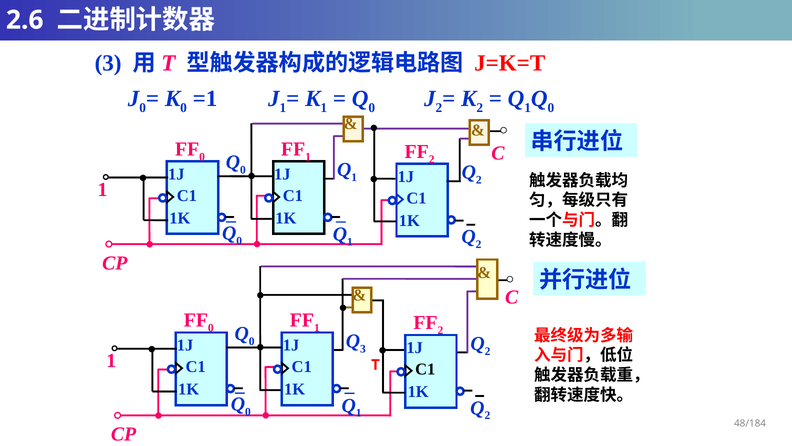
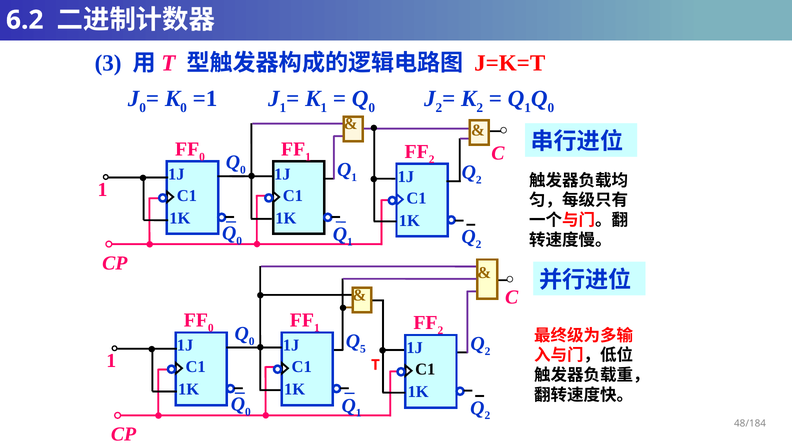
2.6: 2.6 -> 6.2 (25, 20)
3: 3 -> 5 (363, 348)
